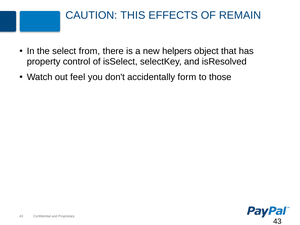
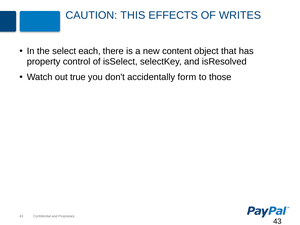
REMAIN: REMAIN -> WRITES (240, 15)
from: from -> each (89, 51)
helpers: helpers -> content (177, 51)
feel: feel -> true (78, 77)
